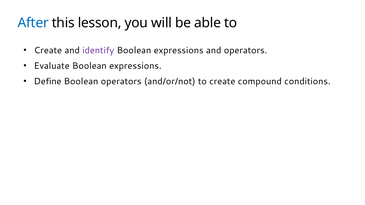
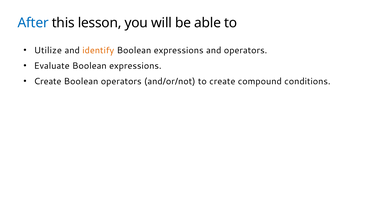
Create: Create -> Utilize (48, 50)
identify colour: purple -> orange (98, 50)
Define: Define -> Create (48, 81)
